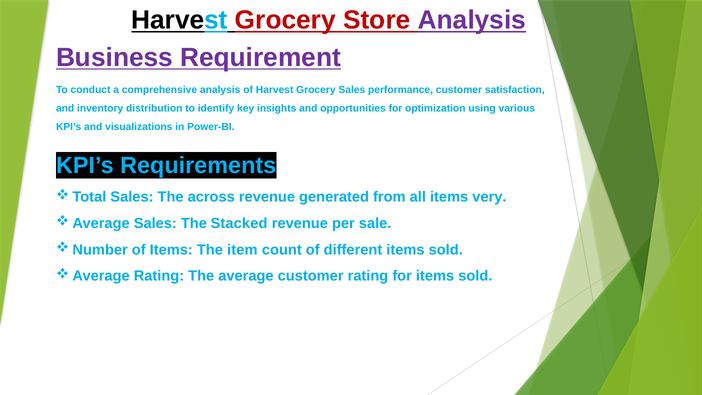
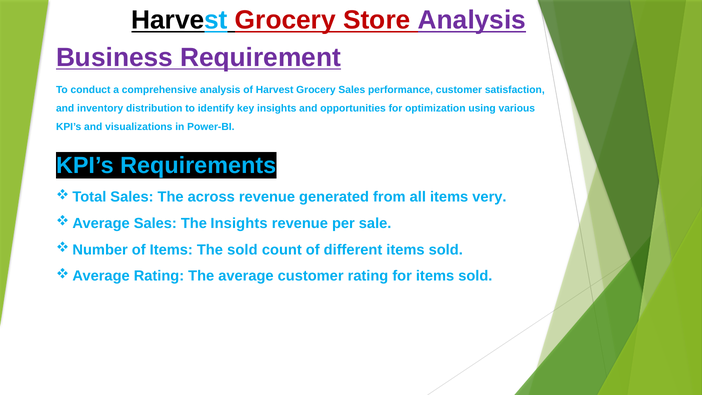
The Stacked: Stacked -> Insights (239, 223)
The item: item -> sold (242, 250)
